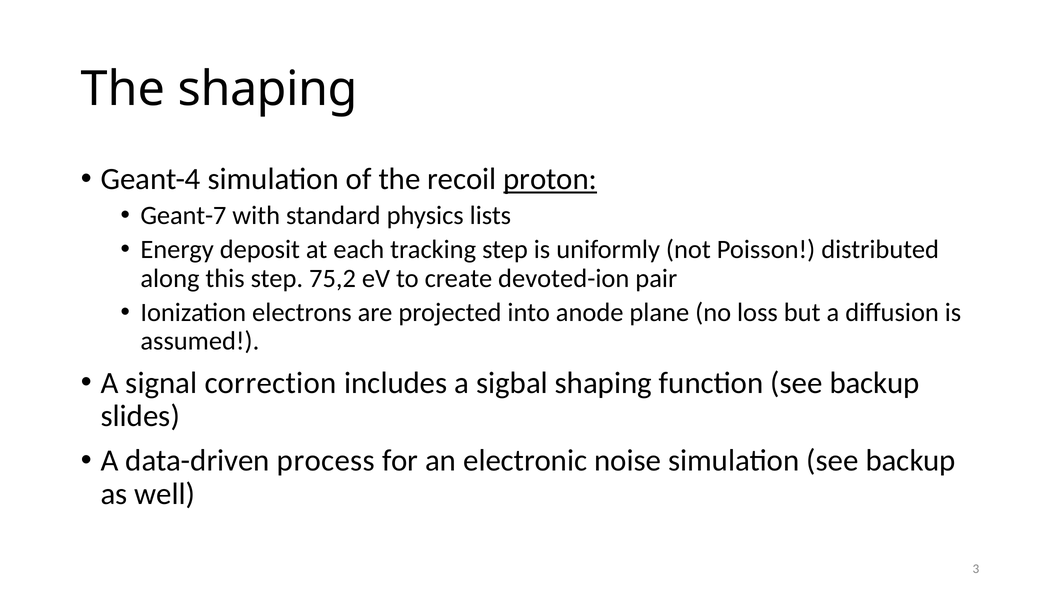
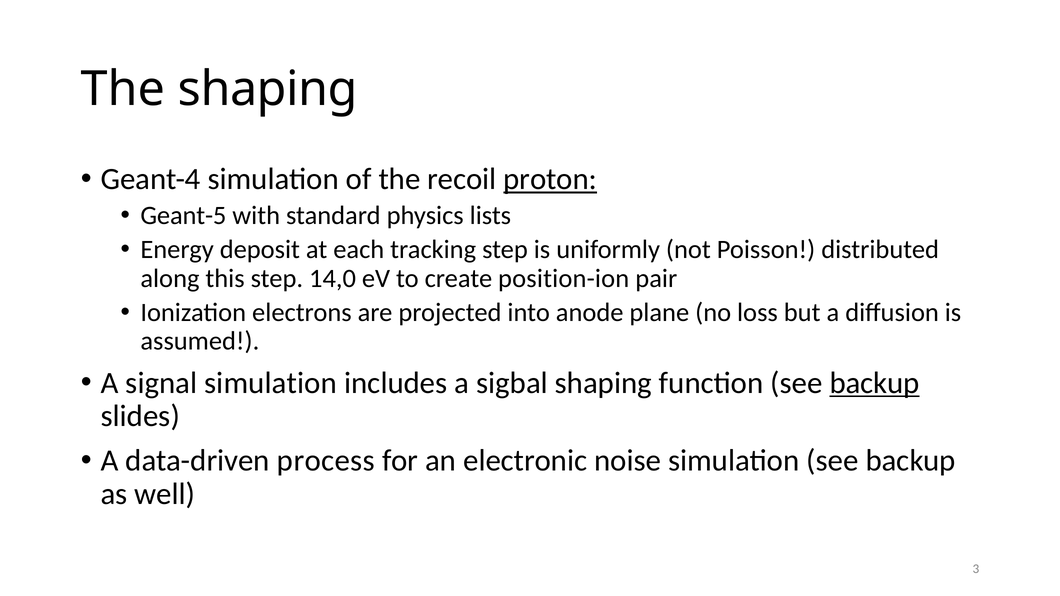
Geant-7: Geant-7 -> Geant-5 (183, 216)
75,2: 75,2 -> 14,0 (333, 278)
devoted-ion: devoted-ion -> position-ion (564, 278)
signal correction: correction -> simulation (271, 383)
backup underline: none -> present (875, 383)
